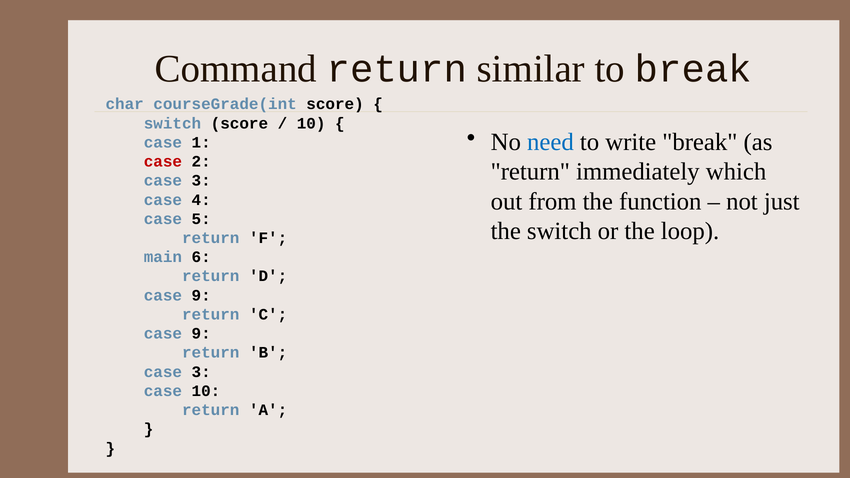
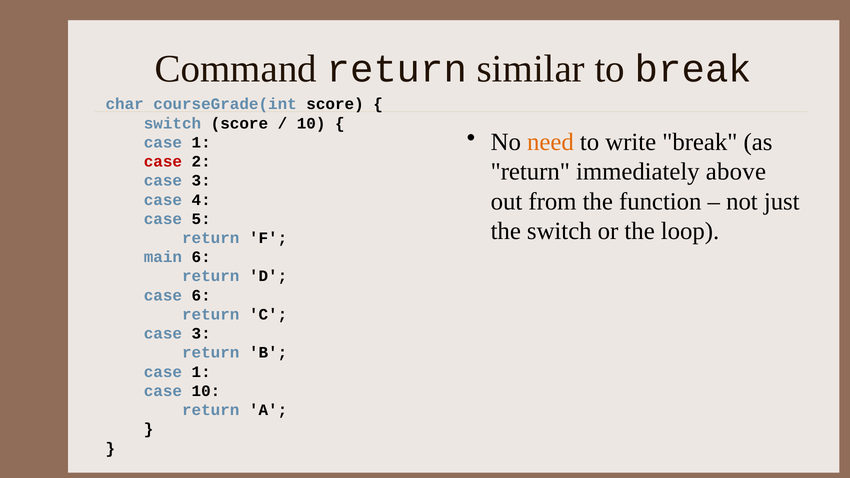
need colour: blue -> orange (550, 142)
which: which -> above (736, 172)
9: 9 -> 6 (201, 295)
9: 9 -> 3 (201, 334)
3: 3 -> 1 (201, 372)
